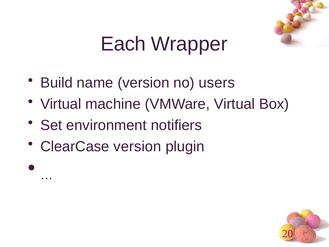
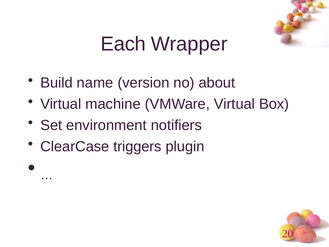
users: users -> about (217, 83)
ClearCase version: version -> triggers (137, 146)
